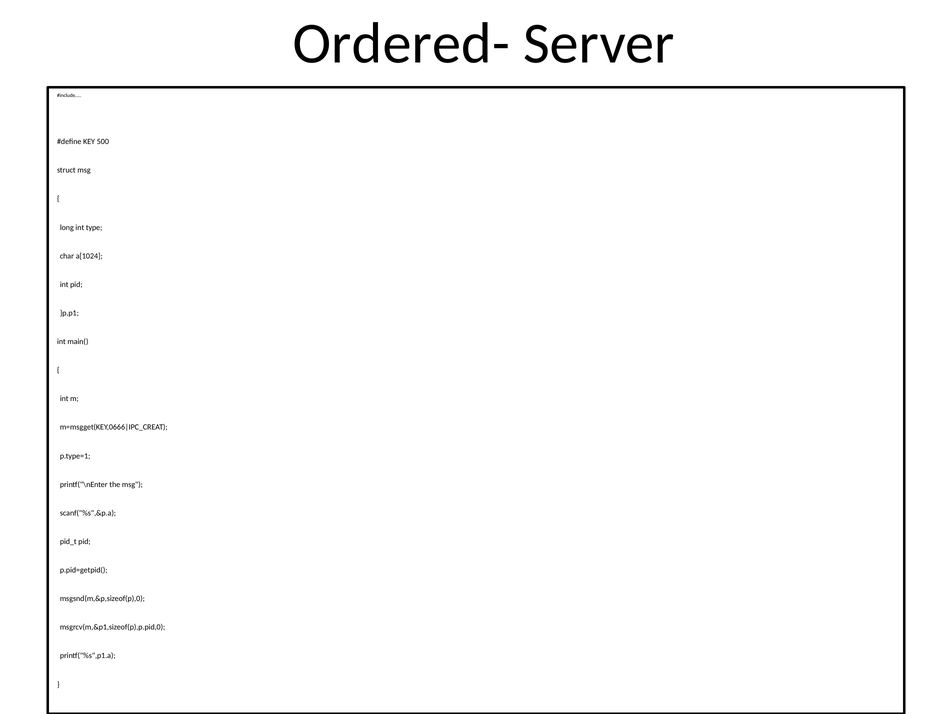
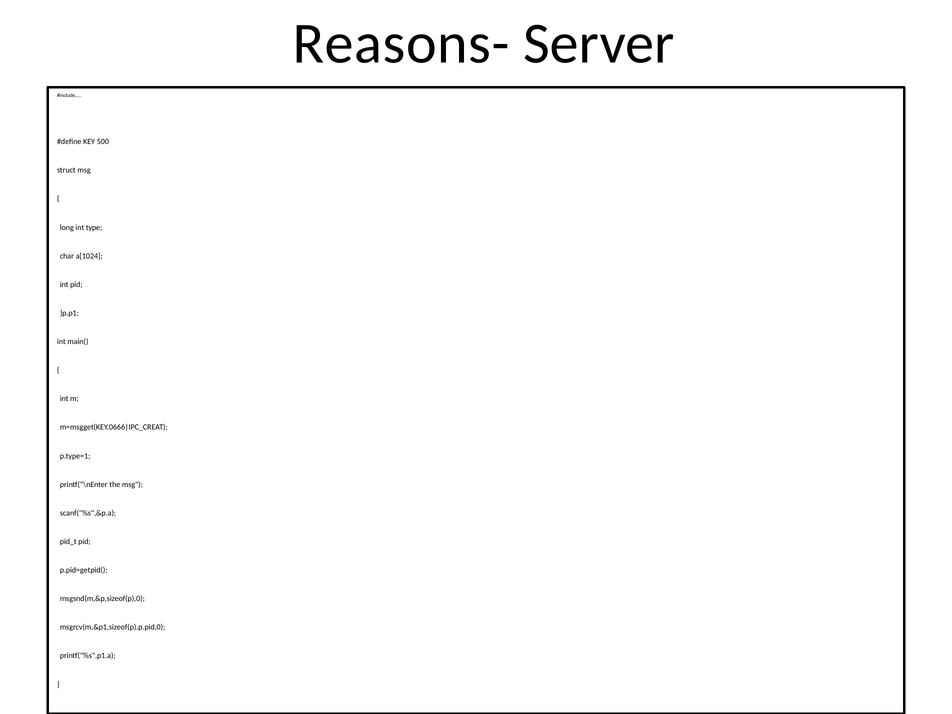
Ordered-: Ordered- -> Reasons- (401, 44)
